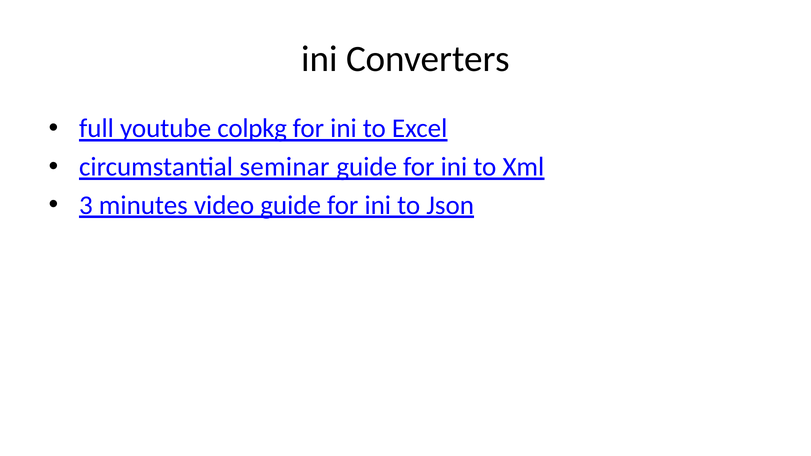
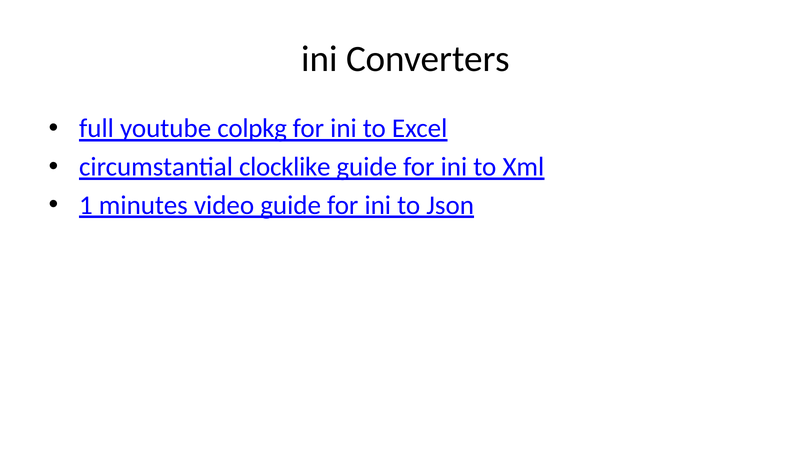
seminar: seminar -> clocklike (285, 167)
3: 3 -> 1 (86, 205)
